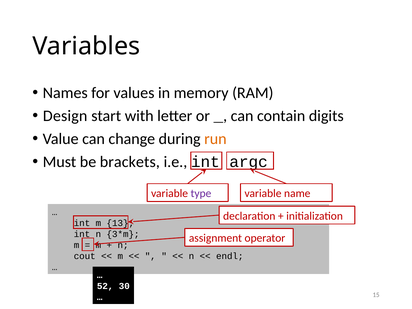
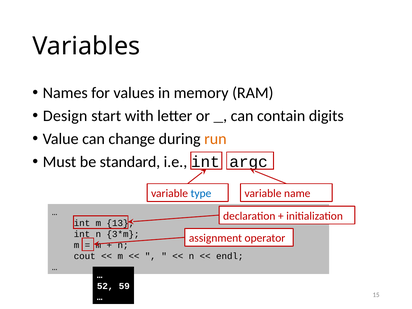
brackets: brackets -> standard (130, 162)
type colour: purple -> blue (201, 193)
30: 30 -> 59 (124, 286)
